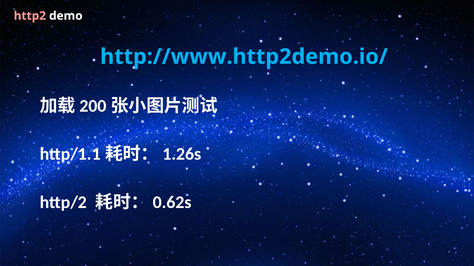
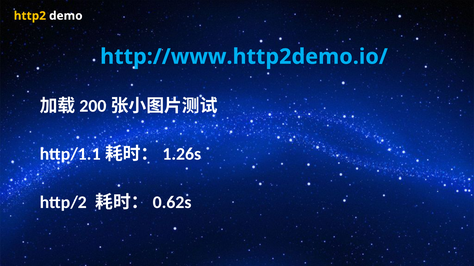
http2 colour: pink -> yellow (30, 16)
